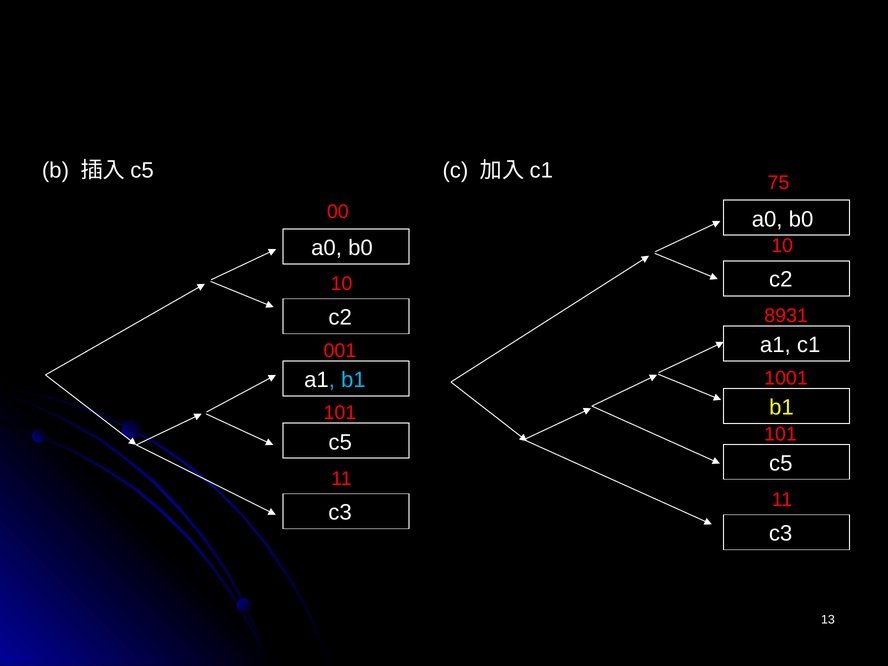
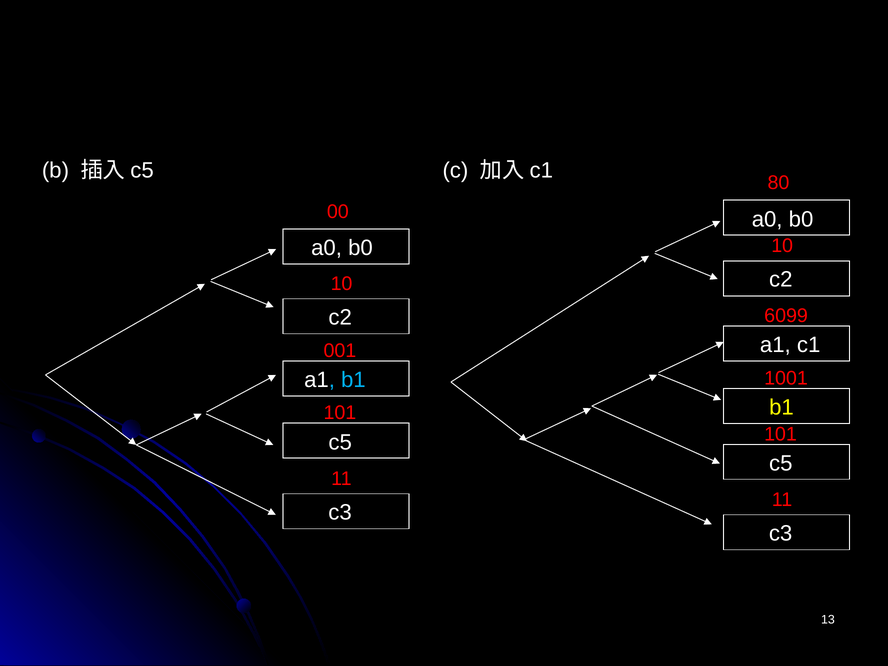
75: 75 -> 80 (779, 183)
8931: 8931 -> 6099 (786, 316)
